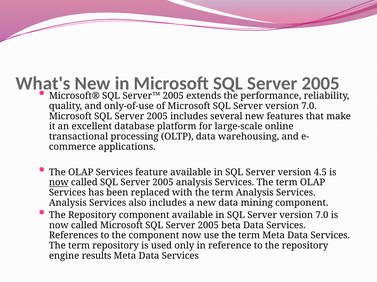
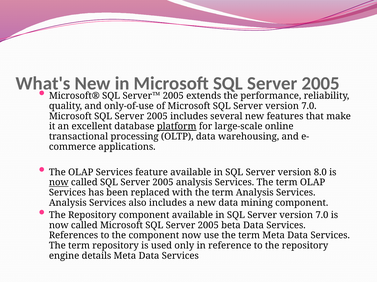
platform underline: none -> present (177, 127)
4.5: 4.5 -> 8.0 (320, 173)
results: results -> details (96, 256)
